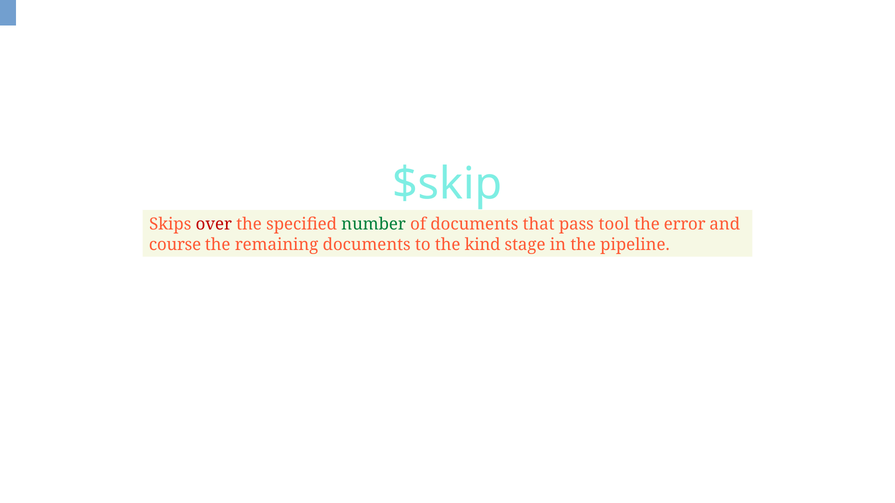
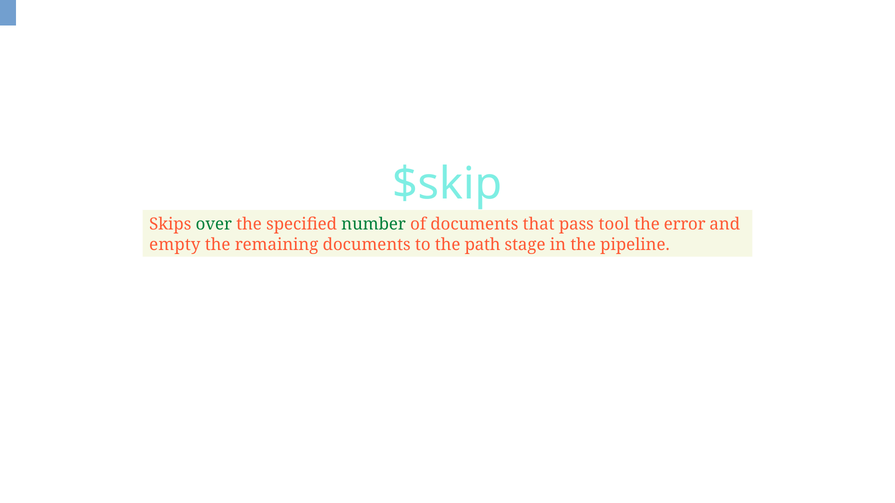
over colour: red -> green (214, 225)
course: course -> empty (175, 245)
kind: kind -> path (483, 245)
